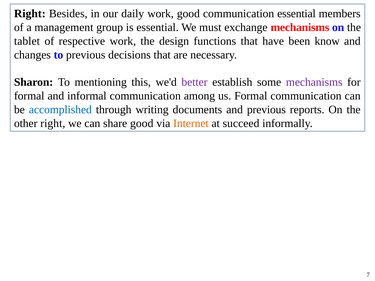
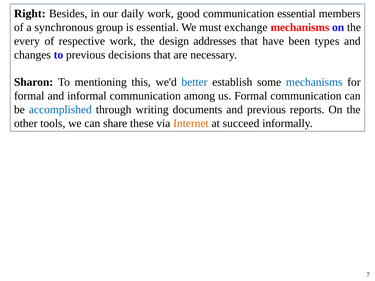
management: management -> synchronous (64, 27)
tablet: tablet -> every (27, 41)
functions: functions -> addresses (215, 41)
know: know -> types (327, 41)
better colour: purple -> blue (195, 82)
mechanisms colour: purple -> blue (314, 82)
other right: right -> tools (53, 124)
share good: good -> these (142, 124)
